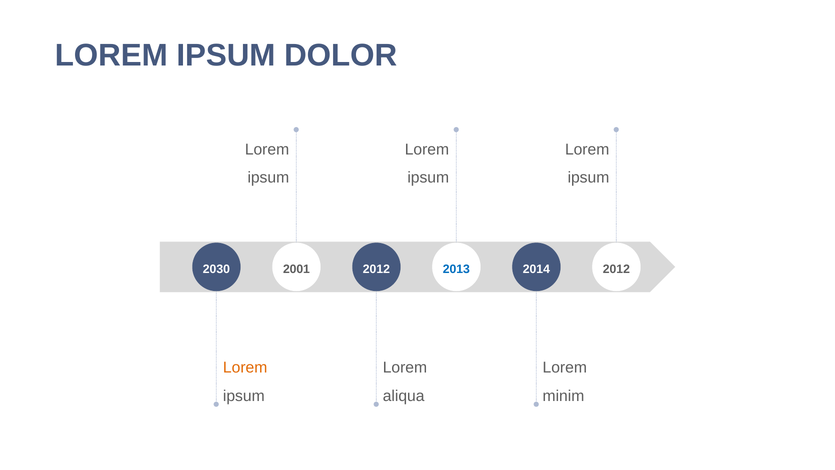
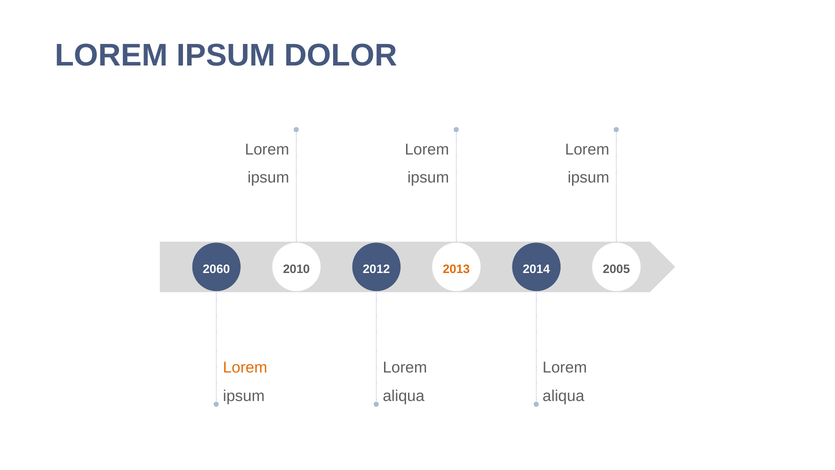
2030: 2030 -> 2060 (216, 269)
2001: 2001 -> 2010 (296, 269)
2013 colour: blue -> orange (456, 269)
2012: 2012 -> 2005 (616, 269)
minim: minim -> aliqua (563, 396)
